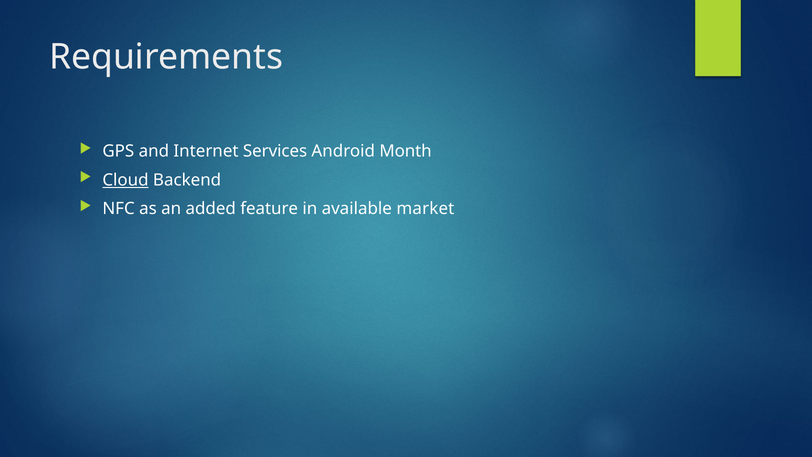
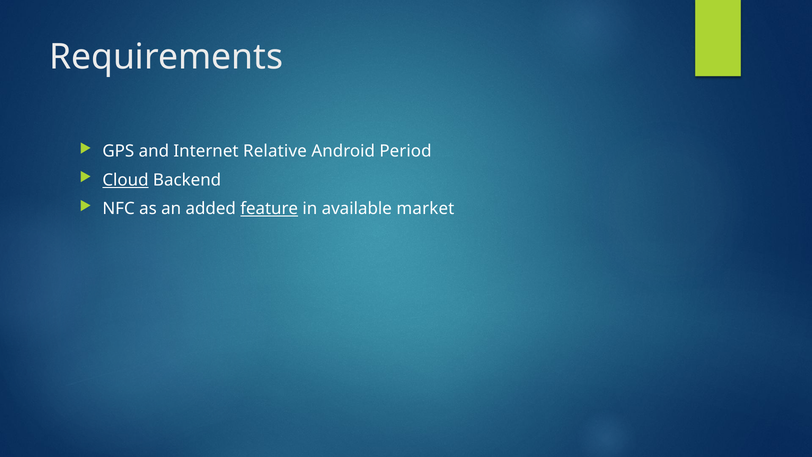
Services: Services -> Relative (275, 151)
Month: Month -> Period (405, 151)
feature underline: none -> present (269, 209)
